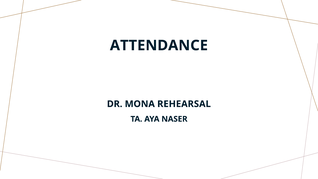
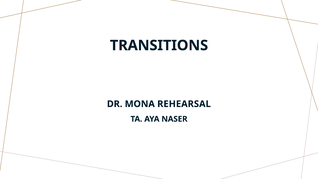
ATTENDANCE: ATTENDANCE -> TRANSITIONS (159, 45)
